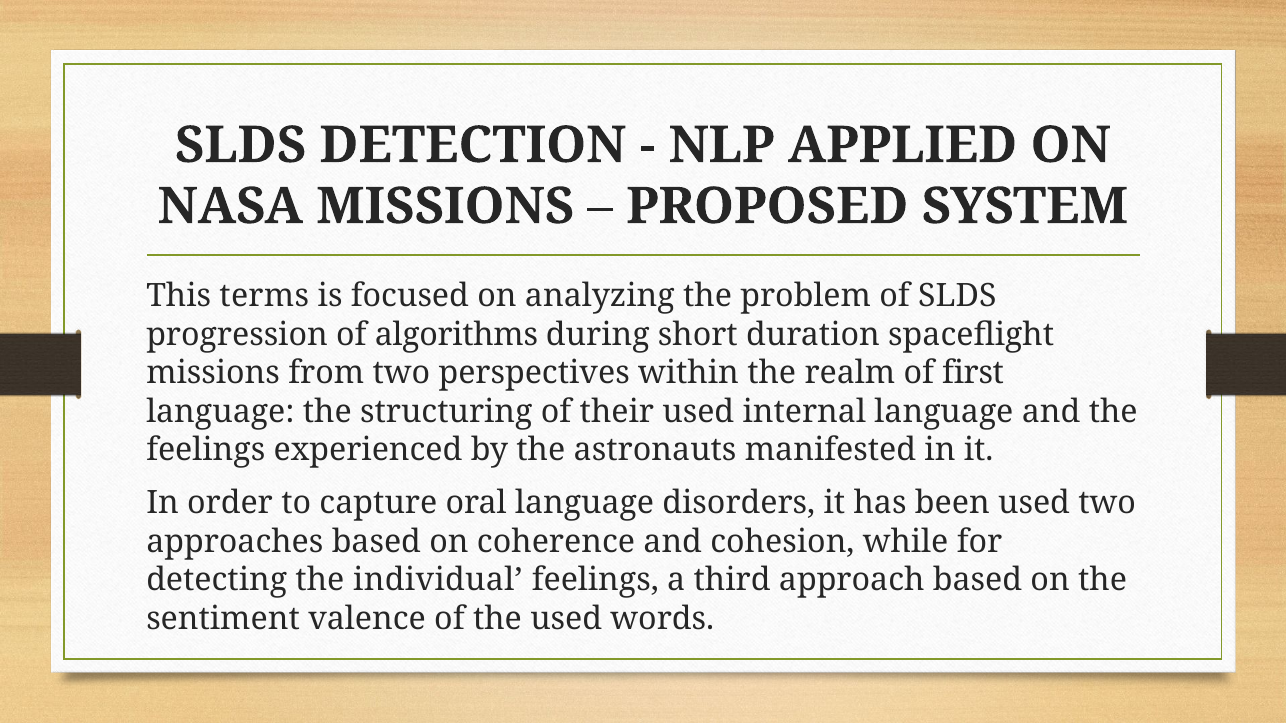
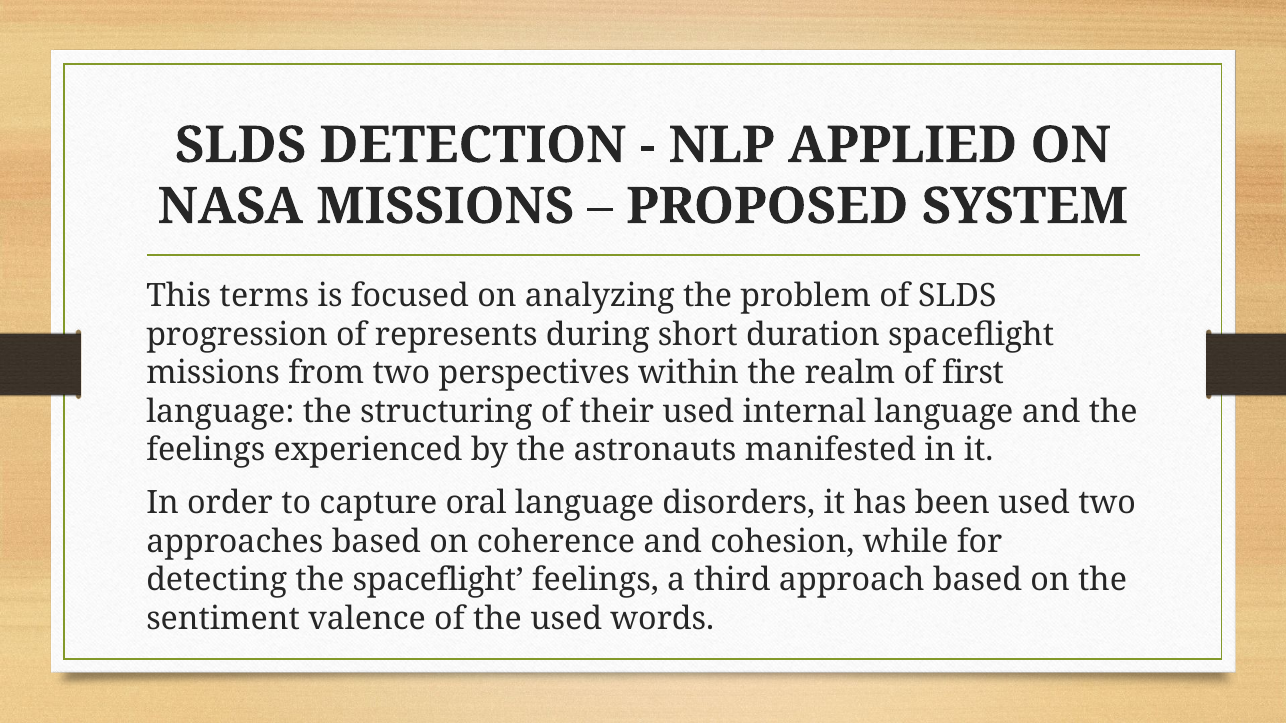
algorithms: algorithms -> represents (456, 335)
the individual: individual -> spaceflight (438, 581)
